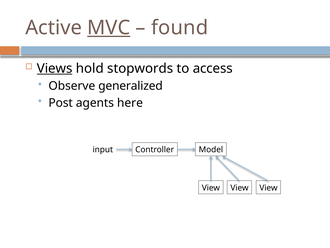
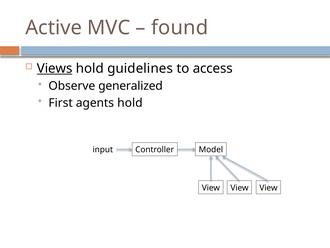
MVC underline: present -> none (109, 28)
stopwords: stopwords -> guidelines (140, 68)
Post: Post -> First (61, 103)
agents here: here -> hold (130, 103)
